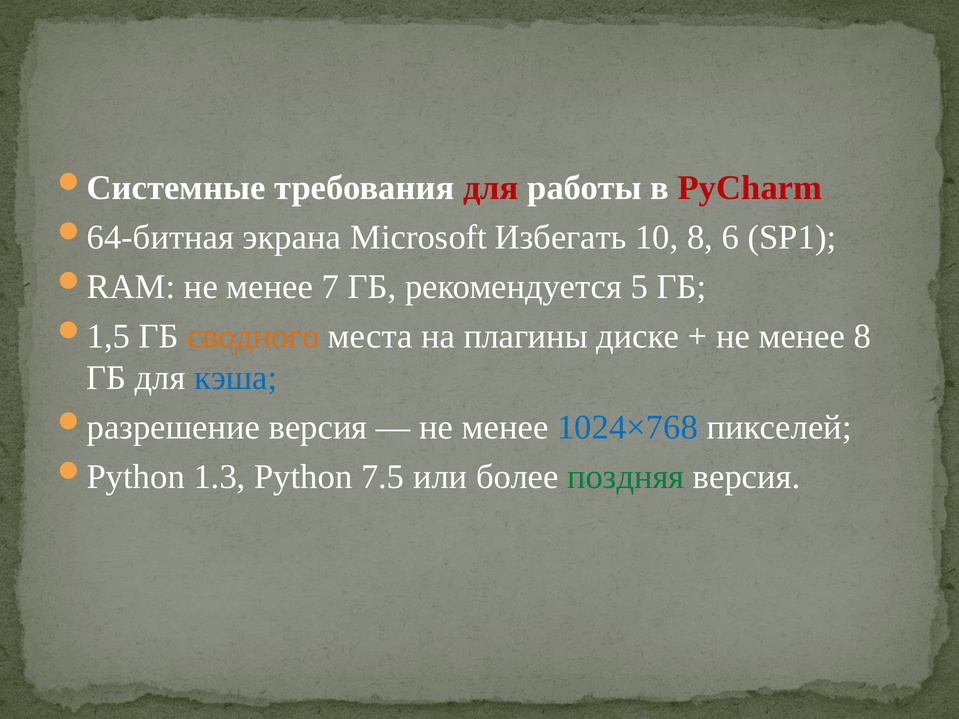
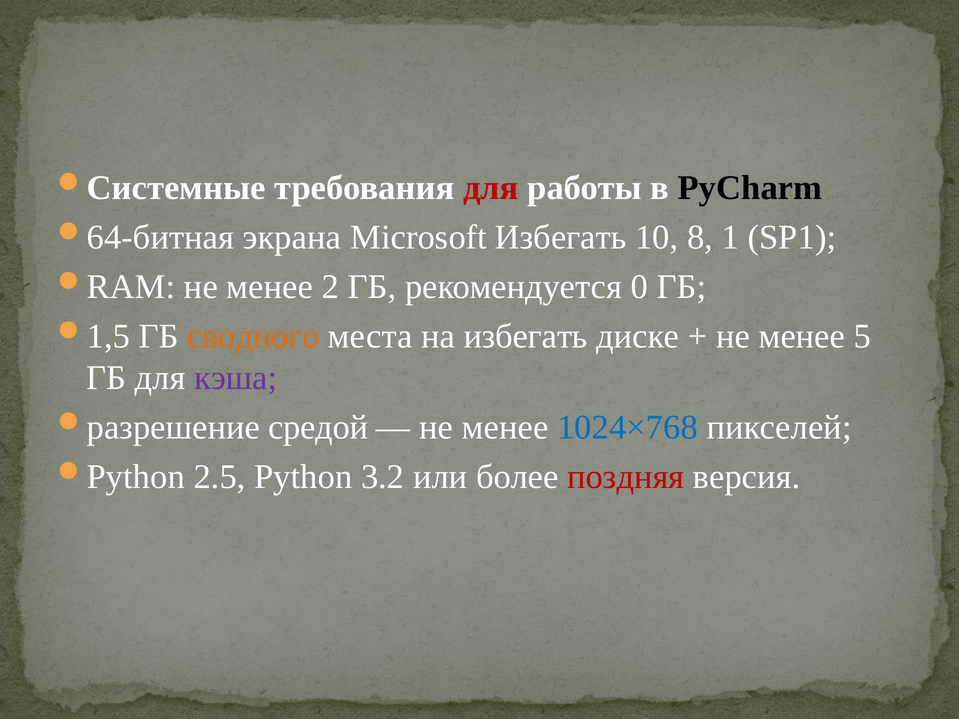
PyCharm colour: red -> black (750, 188)
6: 6 -> 1 (730, 237)
7: 7 -> 2 (330, 287)
5: 5 -> 0 (639, 287)
на плагины: плагины -> избегать (526, 336)
менее 8: 8 -> 5 (863, 336)
кэша colour: blue -> purple (236, 378)
версия: версия -> средой (318, 427)
1.3: 1.3 -> 2.5 (220, 477)
7.5: 7.5 -> 3.2 (383, 477)
поздняя colour: green -> red (626, 477)
